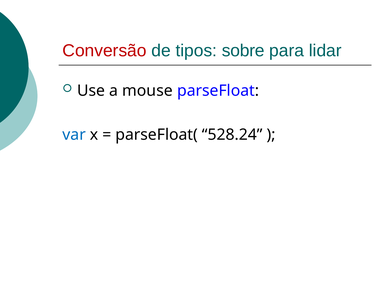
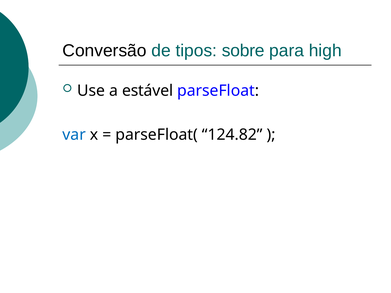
Conversão colour: red -> black (105, 51)
lidar: lidar -> high (325, 51)
mouse: mouse -> estável (148, 91)
528.24: 528.24 -> 124.82 (232, 135)
